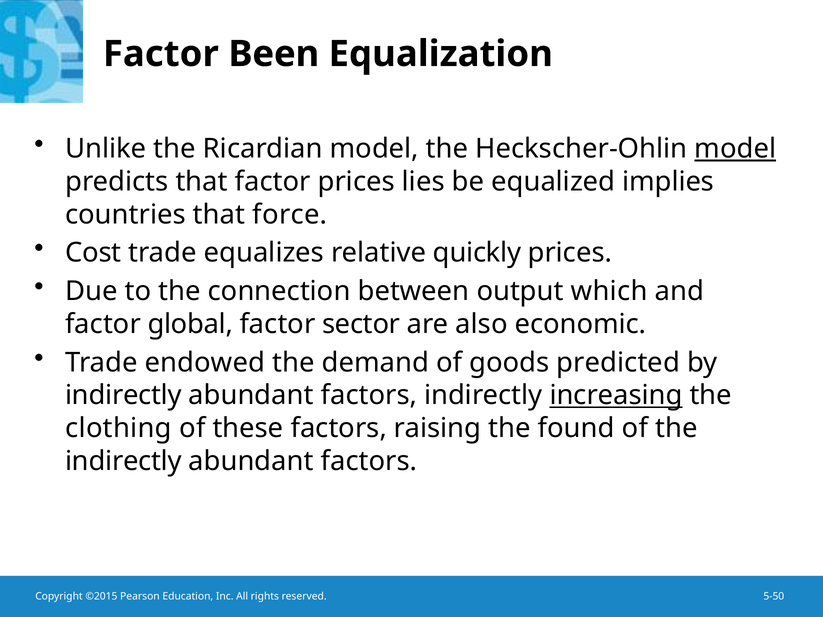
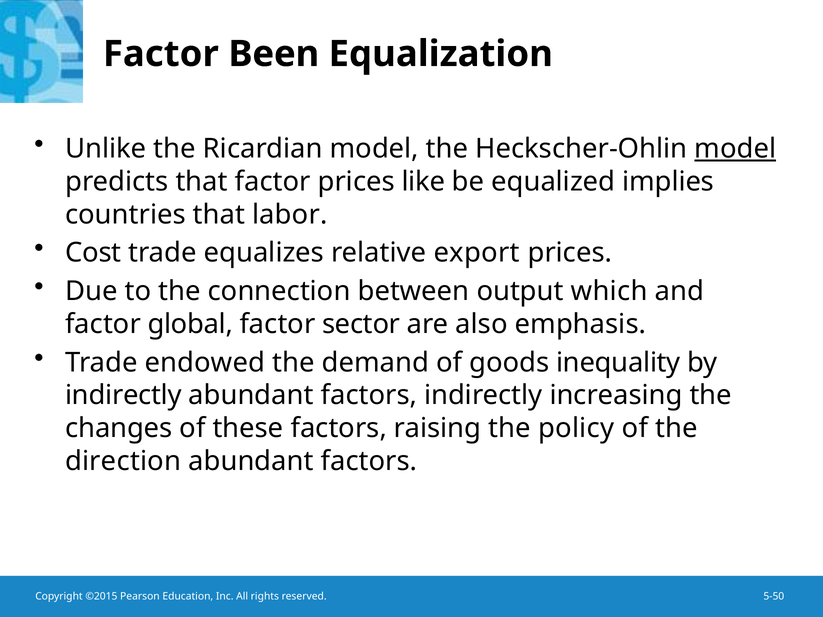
lies: lies -> like (423, 182)
force: force -> labor (290, 215)
quickly: quickly -> export (477, 253)
economic: economic -> emphasis (580, 324)
predicted: predicted -> inequality (618, 363)
increasing underline: present -> none (616, 396)
clothing: clothing -> changes (119, 428)
found: found -> policy (576, 428)
indirectly: indirectly -> direction (123, 461)
